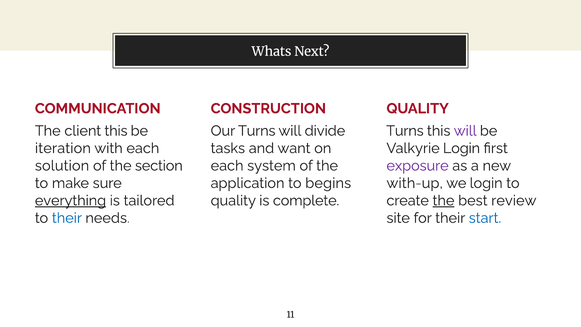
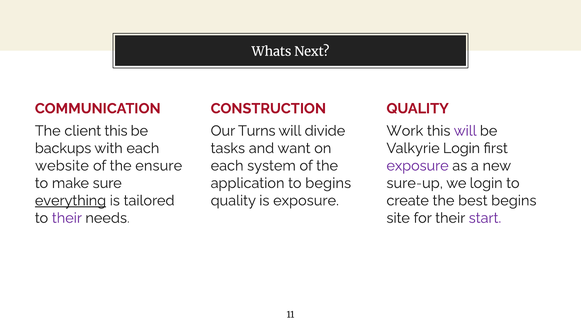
Turns: Turns -> Work (405, 131)
iteration: iteration -> backups (63, 148)
solution: solution -> website (62, 166)
section: section -> ensure (159, 166)
with-up: with-up -> sure-up (415, 183)
is complete: complete -> exposure (306, 200)
the underline: present -> none (443, 200)
best review: review -> begins (514, 200)
their colour: blue -> purple (67, 218)
start colour: blue -> purple (485, 218)
